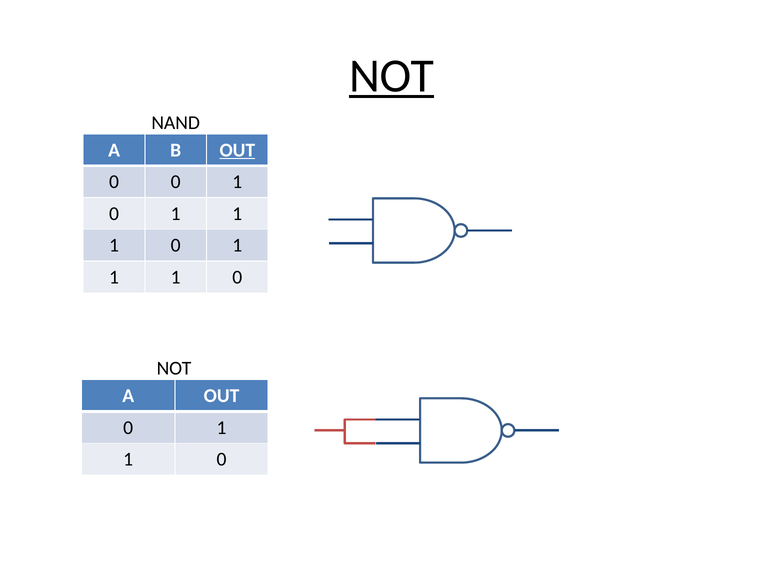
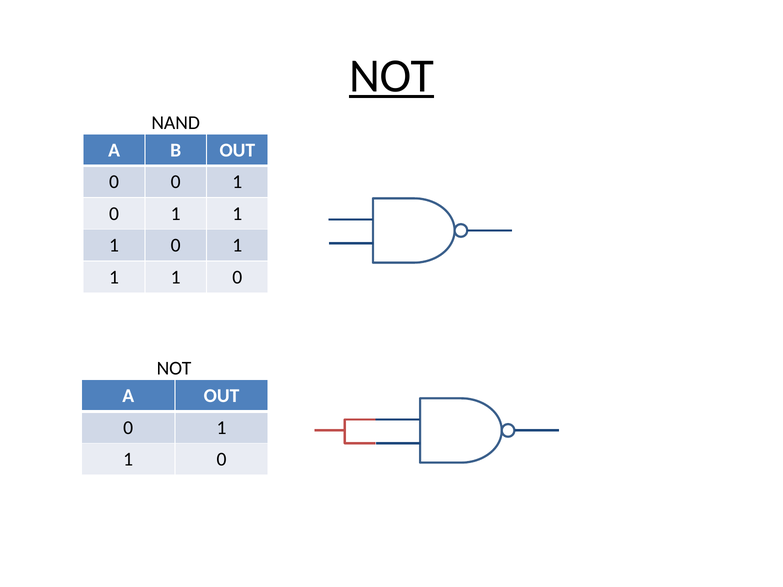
OUT underline: present -> none (237, 150)
